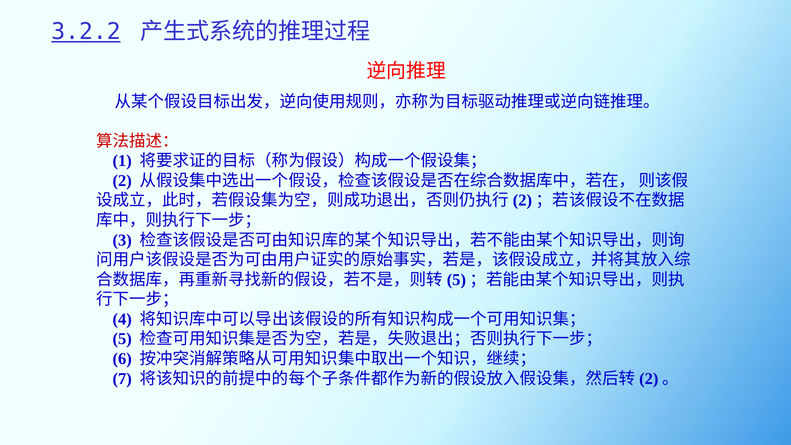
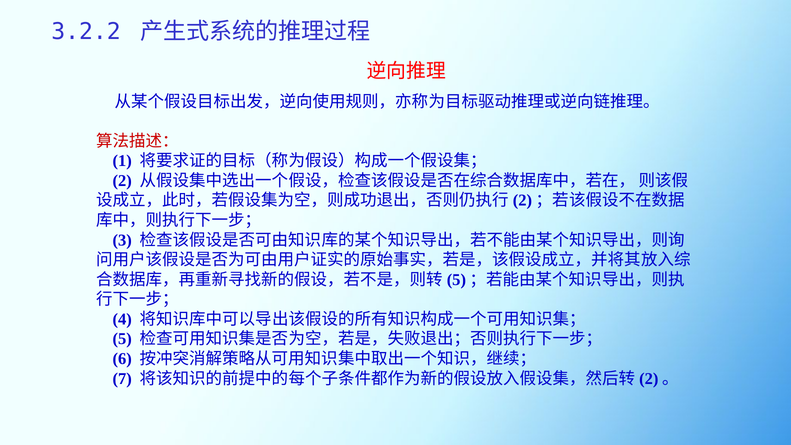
3.2.2 underline: present -> none (86, 32)
